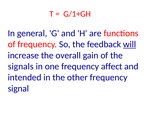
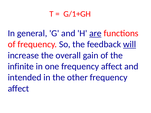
are underline: none -> present (95, 33)
signals: signals -> infinite (21, 67)
signal: signal -> affect (18, 89)
